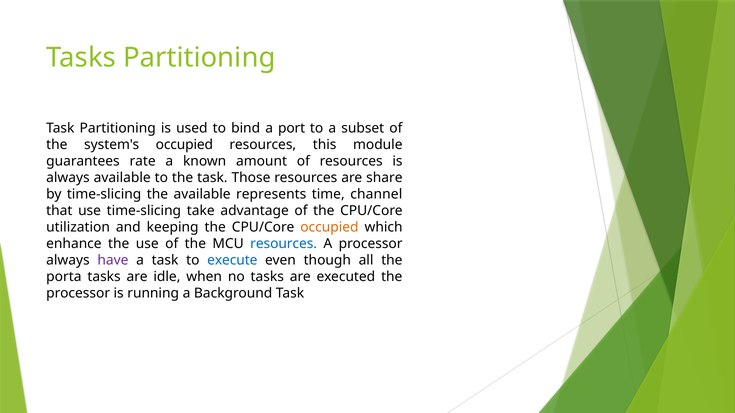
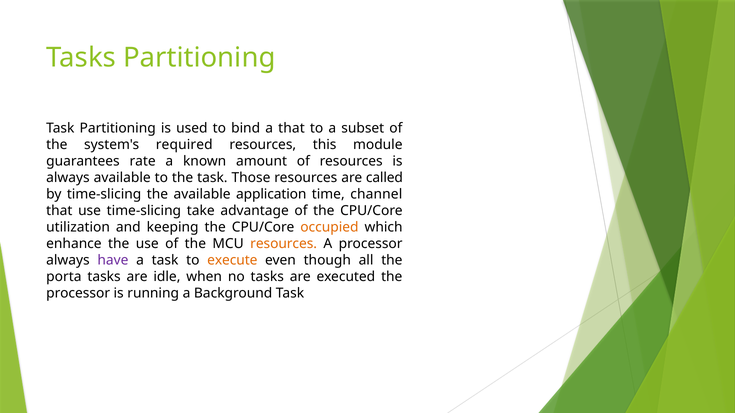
a port: port -> that (291, 128)
system's occupied: occupied -> required (184, 145)
share: share -> called (384, 178)
represents: represents -> application (271, 194)
resources colour: blue -> orange (284, 244)
execute colour: blue -> orange (232, 261)
